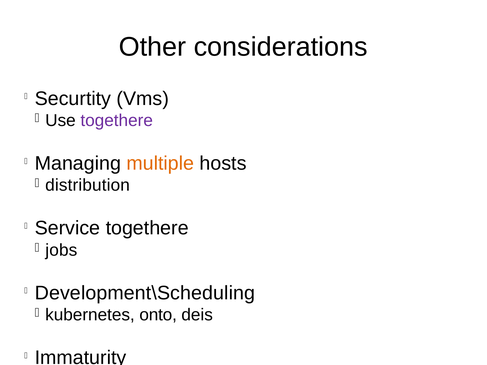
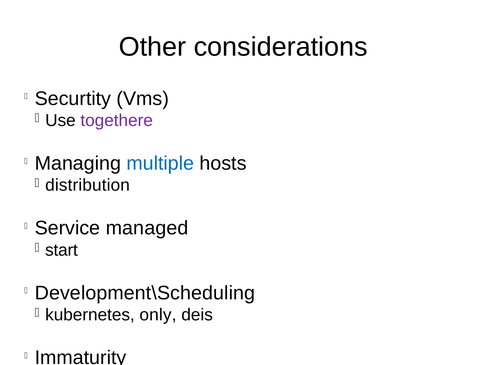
multiple colour: orange -> blue (160, 163)
Service togethere: togethere -> managed (147, 228)
jobs: jobs -> start (61, 250)
onto: onto -> only (158, 315)
